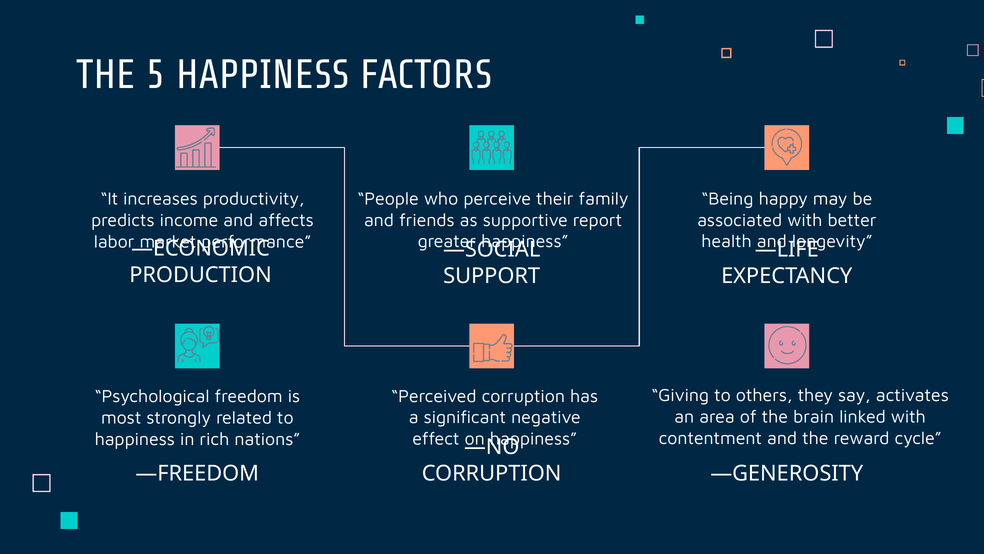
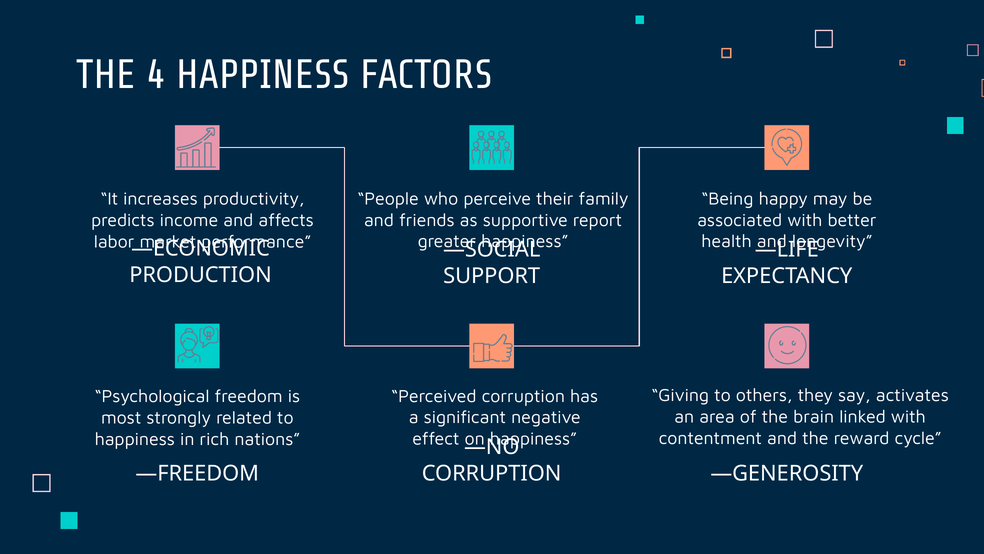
5: 5 -> 4 (156, 75)
